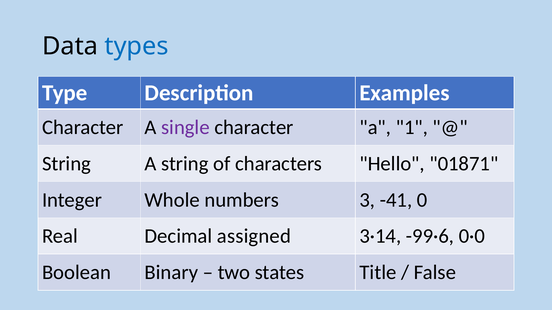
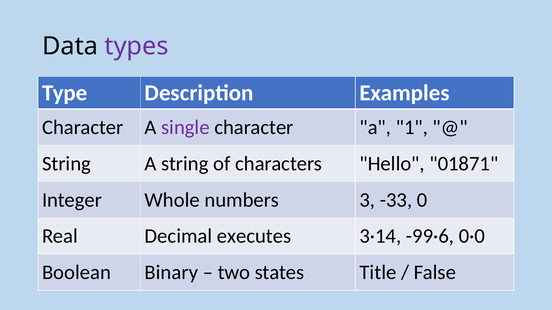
types colour: blue -> purple (137, 46)
-41: -41 -> -33 (396, 200)
assigned: assigned -> executes (254, 237)
